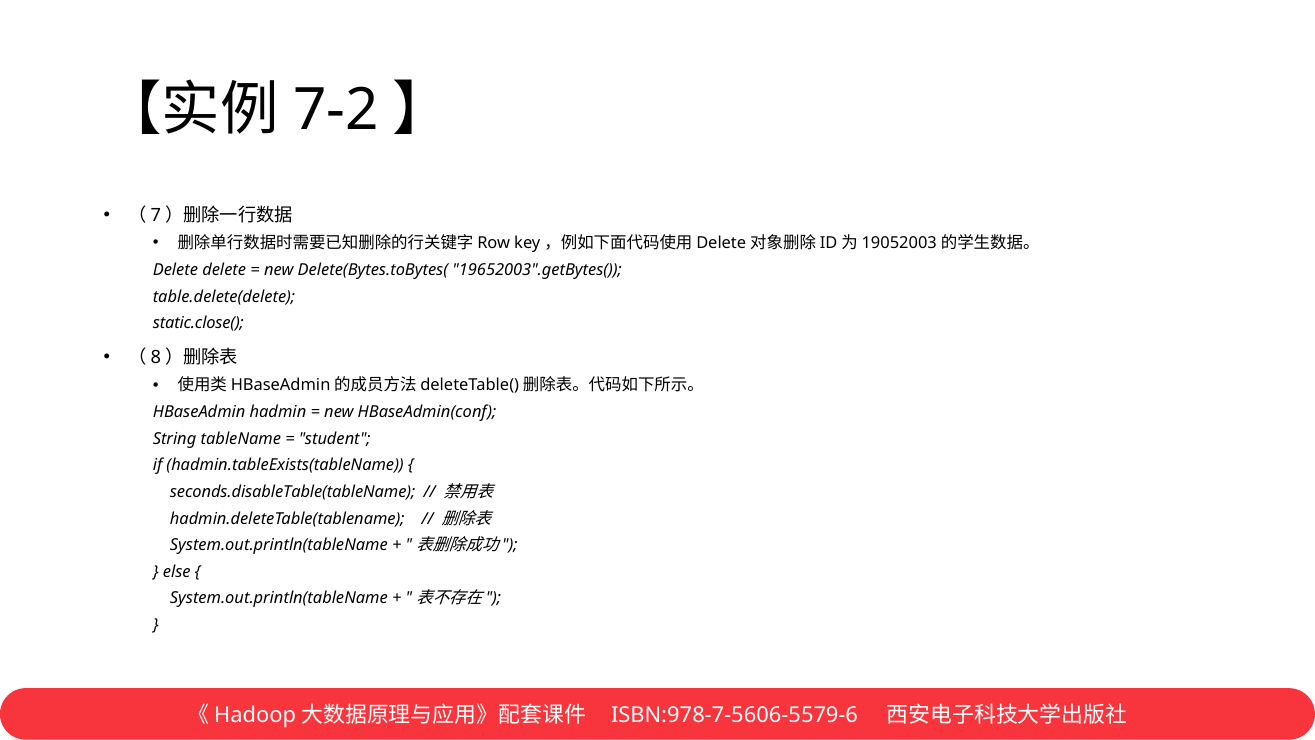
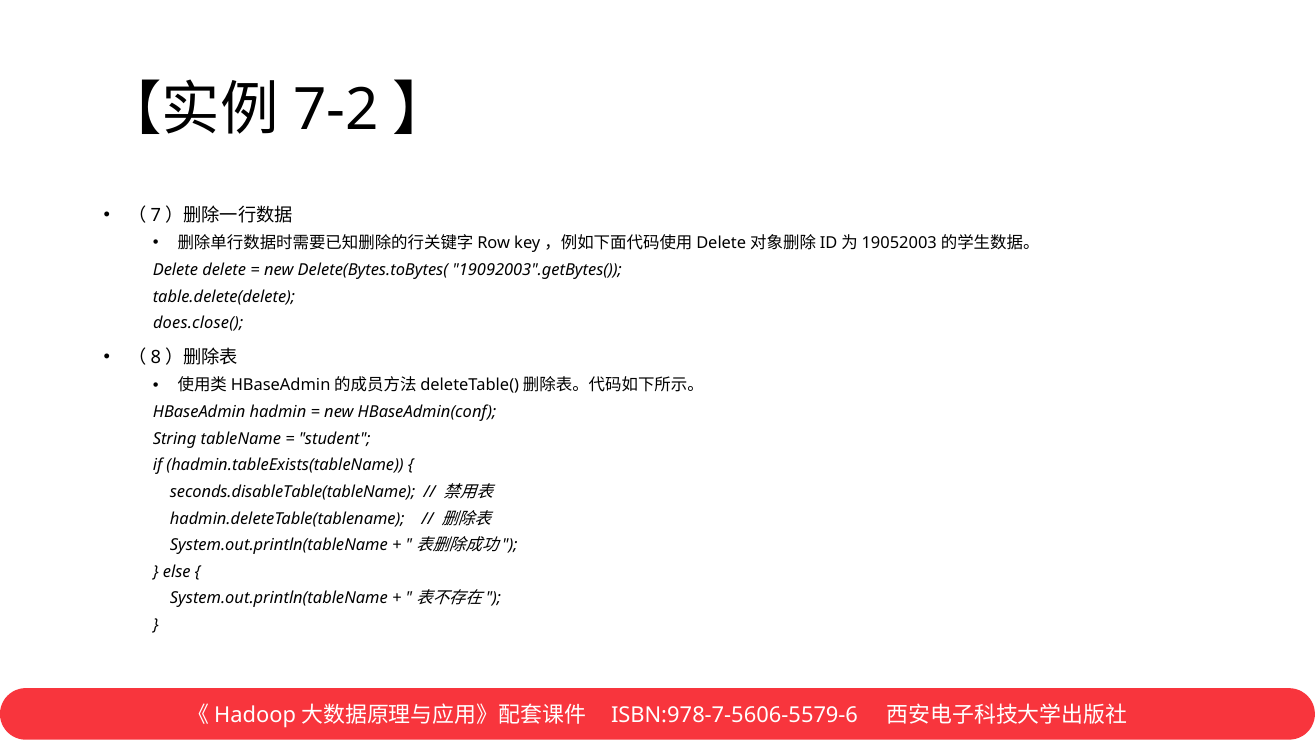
19652003".getBytes(: 19652003".getBytes( -> 19092003".getBytes( (537, 270)
static.close(: static.close( -> does.close( (198, 323)
